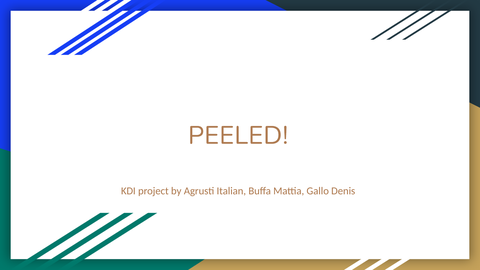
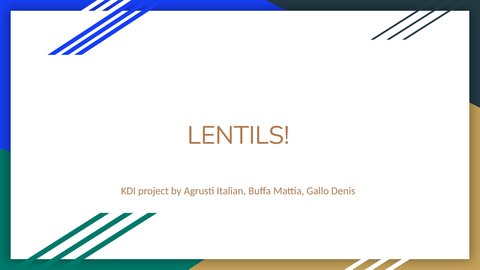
PEELED: PEELED -> LENTILS (238, 135)
